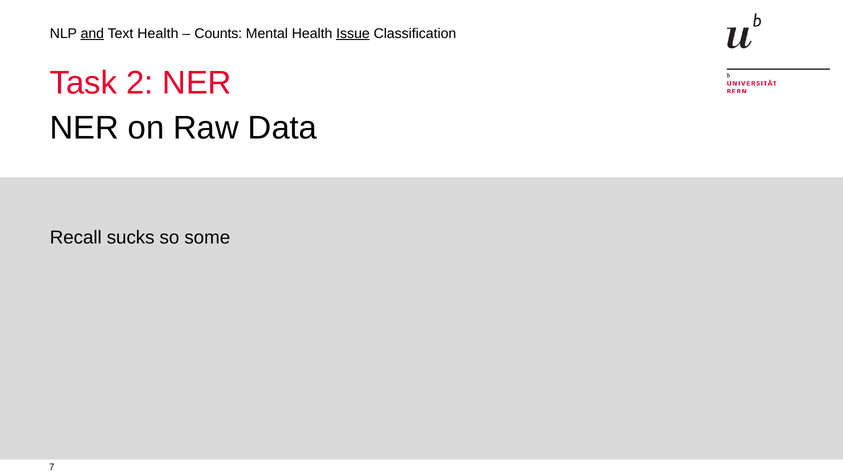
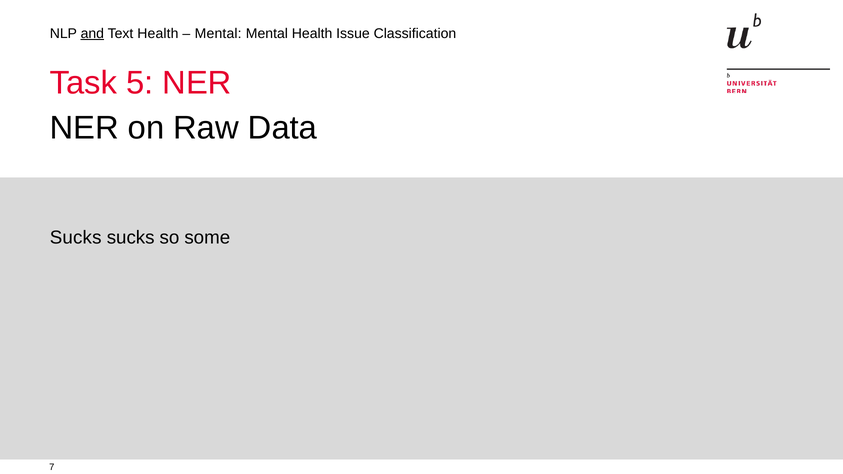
Counts: Counts -> Mental (218, 33)
Issue underline: present -> none (353, 33)
2: 2 -> 5 (140, 83)
Recall: Recall -> Sucks (76, 238)
